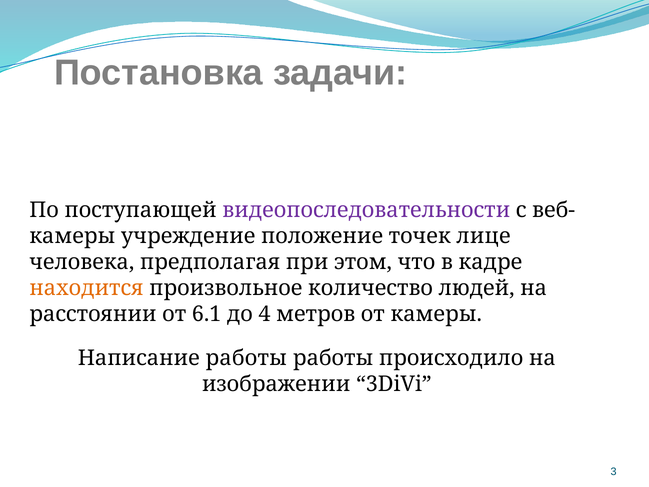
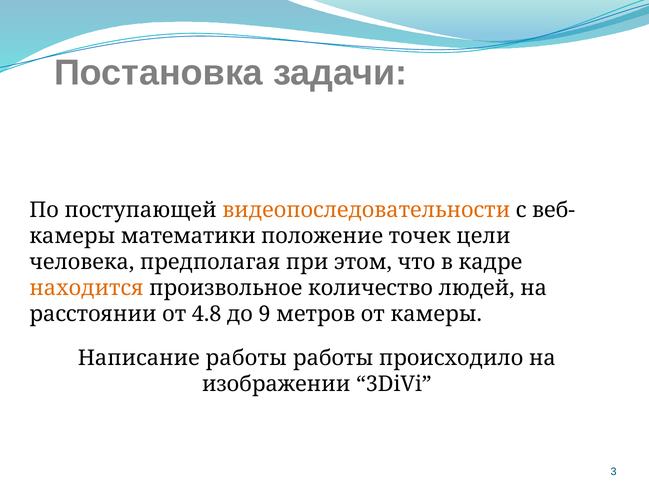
видеопоследовательности colour: purple -> orange (366, 210)
учреждение: учреждение -> математики (188, 236)
лице: лице -> цели (483, 236)
6.1: 6.1 -> 4.8 (207, 314)
4: 4 -> 9 (264, 314)
